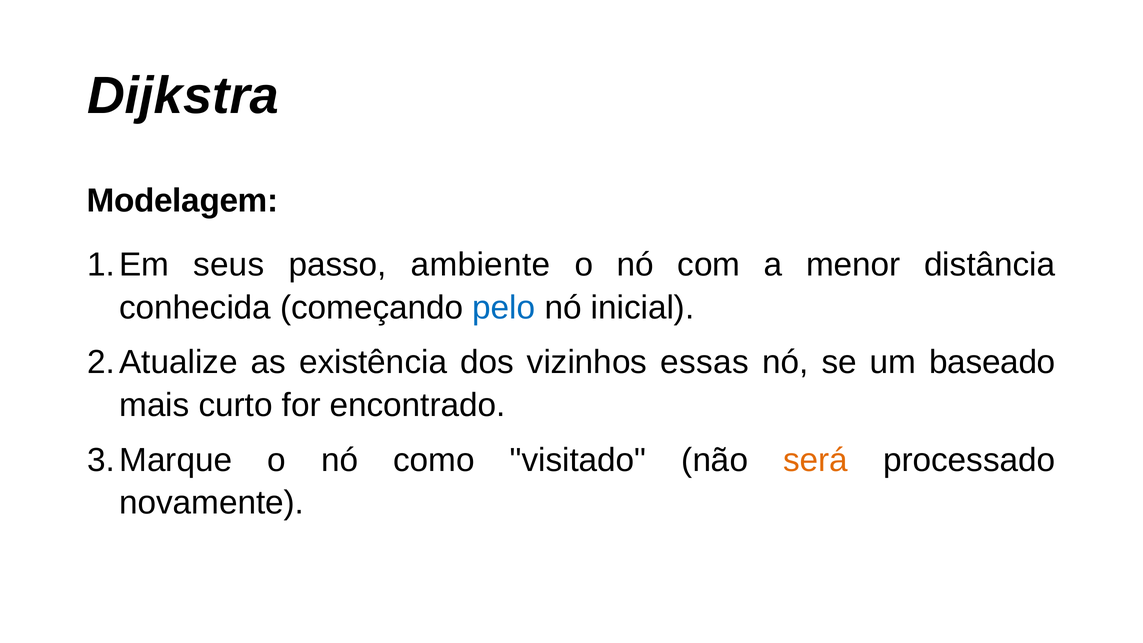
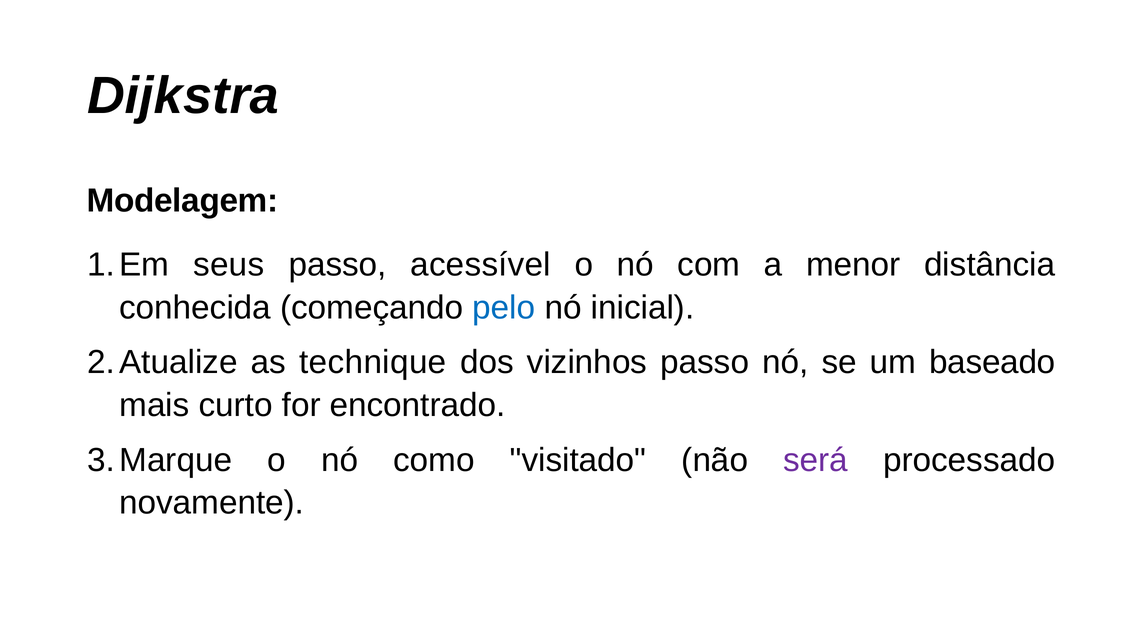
ambiente: ambiente -> acessível (481, 265)
existência: existência -> technique (373, 362)
vizinhos essas: essas -> passo (705, 362)
será colour: orange -> purple (816, 460)
